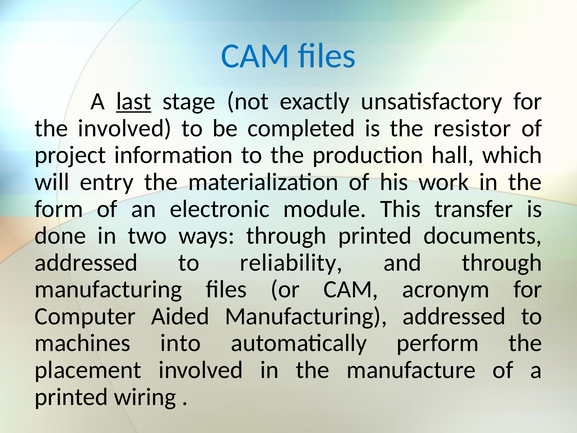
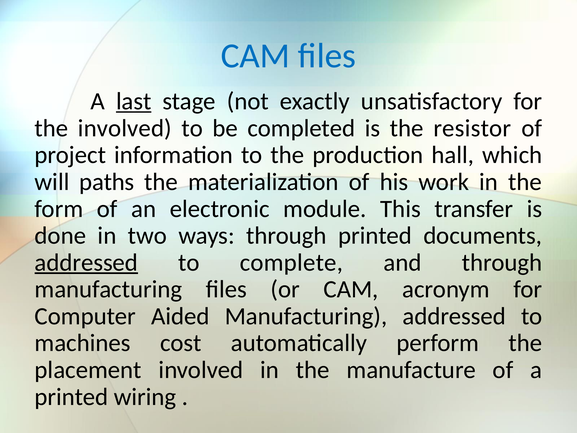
entry: entry -> paths (107, 182)
addressed underline: none -> present (86, 262)
reliability: reliability -> complete (291, 262)
into: into -> cost (181, 343)
